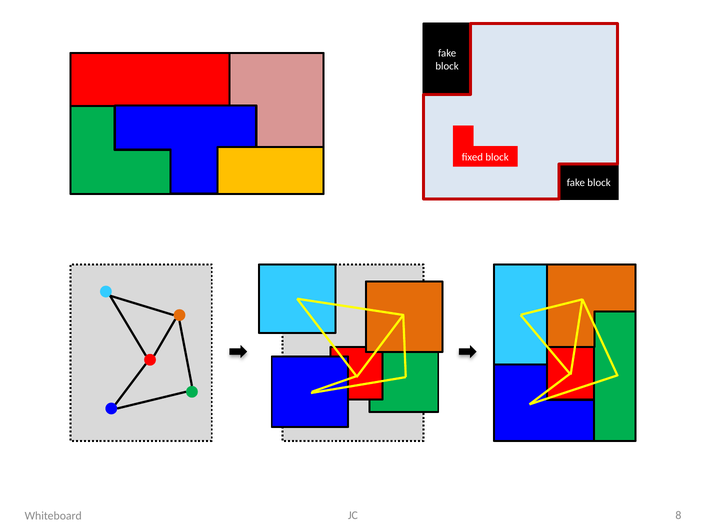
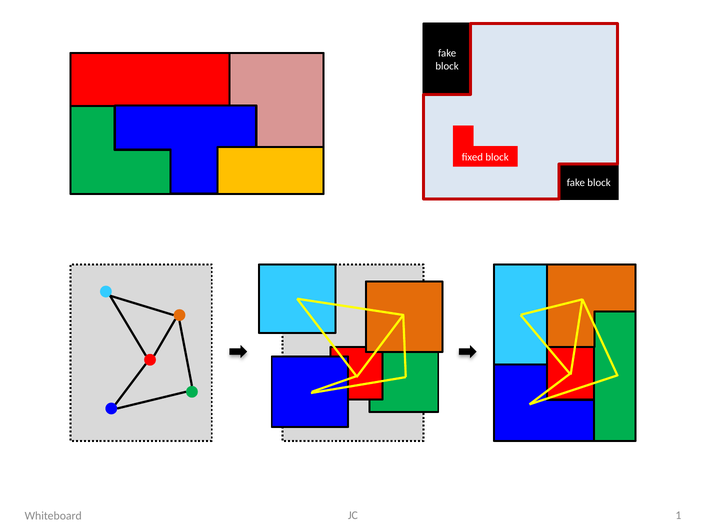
8: 8 -> 1 (678, 516)
